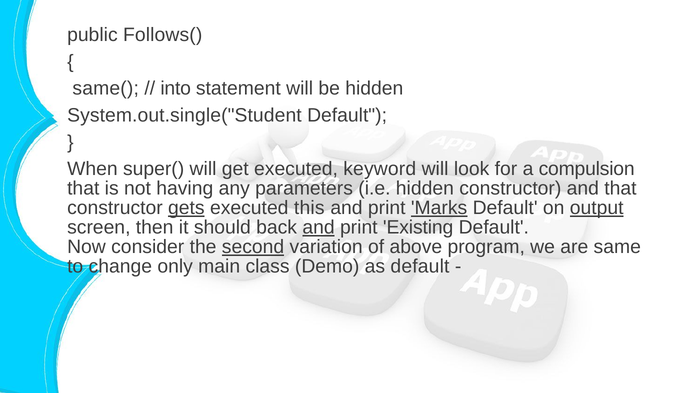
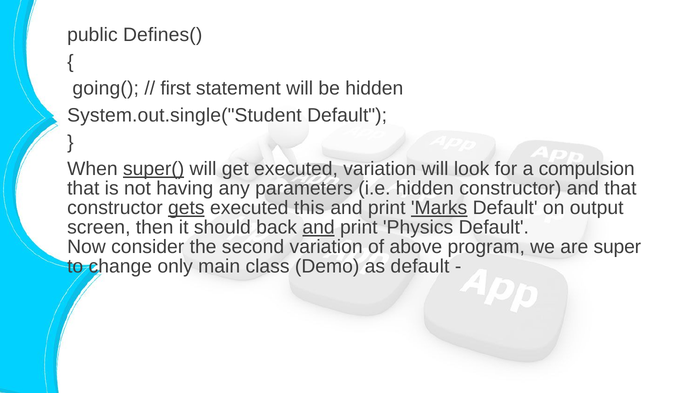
Follows(: Follows( -> Defines( (163, 35)
same(: same( -> going( (106, 89)
into: into -> first (176, 89)
super( underline: none -> present (154, 169)
executed keyword: keyword -> variation (380, 169)
output underline: present -> none (597, 208)
Existing: Existing -> Physics (418, 227)
second underline: present -> none (253, 247)
same: same -> super (617, 247)
